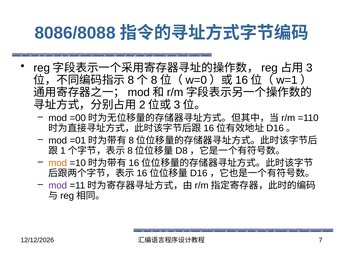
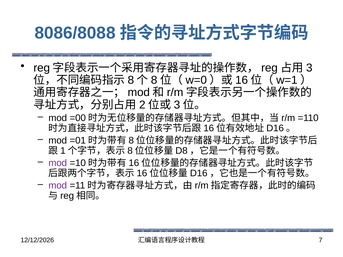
mod colour: orange -> purple (58, 163)
